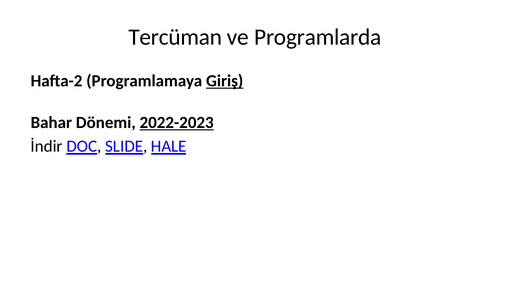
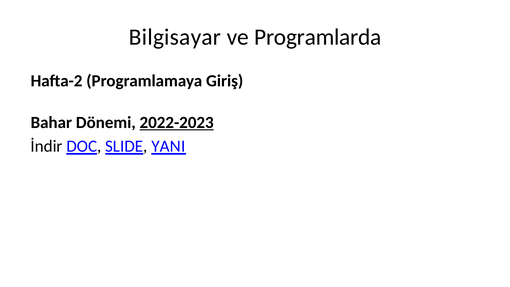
Tercüman: Tercüman -> Bilgisayar (175, 37)
Giriş underline: present -> none (225, 81)
HALE: HALE -> YANI (168, 146)
